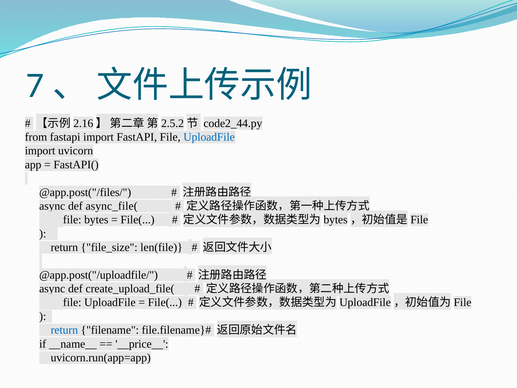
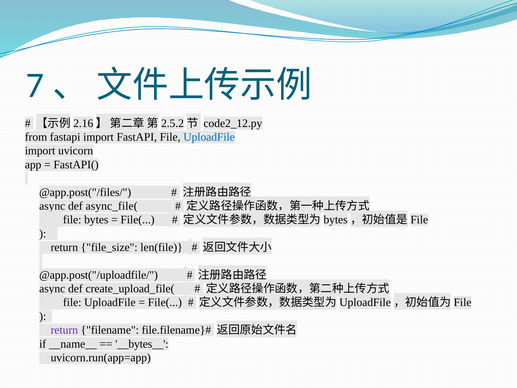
code2_44.py: code2_44.py -> code2_12.py (233, 123)
return colour: blue -> purple (64, 330)
__price__: __price__ -> __bytes__ (142, 344)
